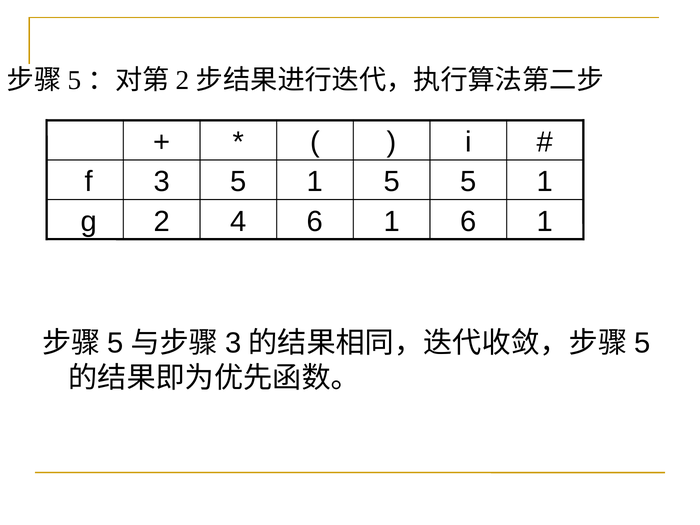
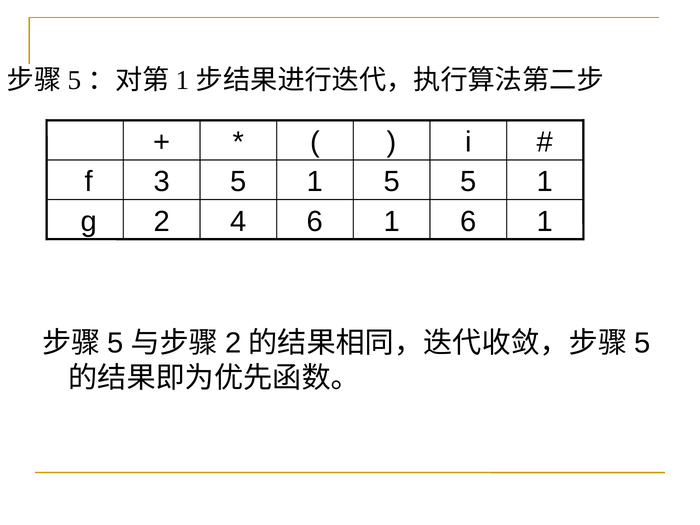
2: 2 -> 1 (183, 80)
3: 3 -> 2 (233, 343)
